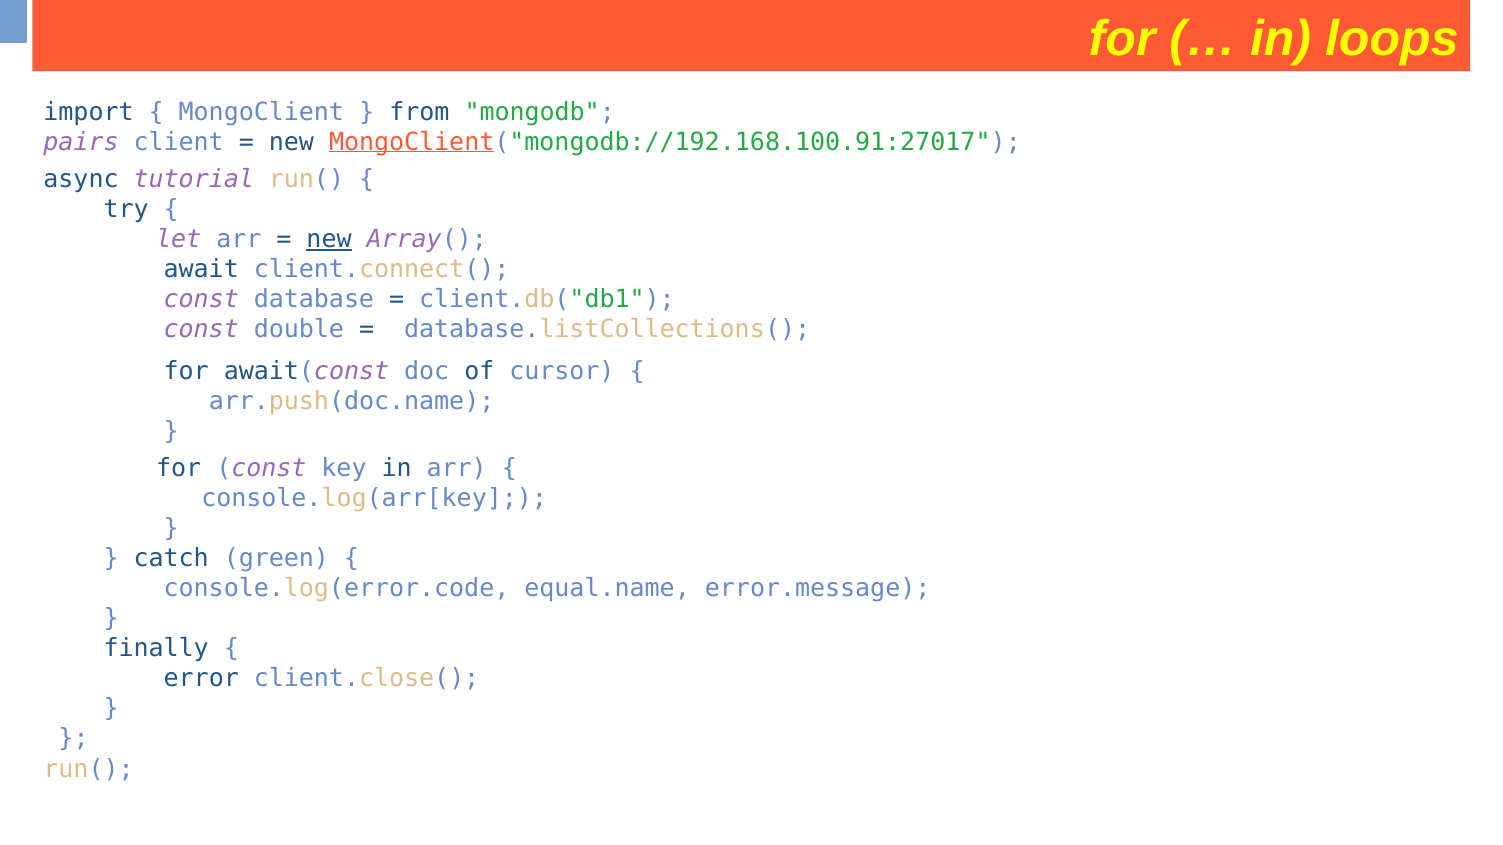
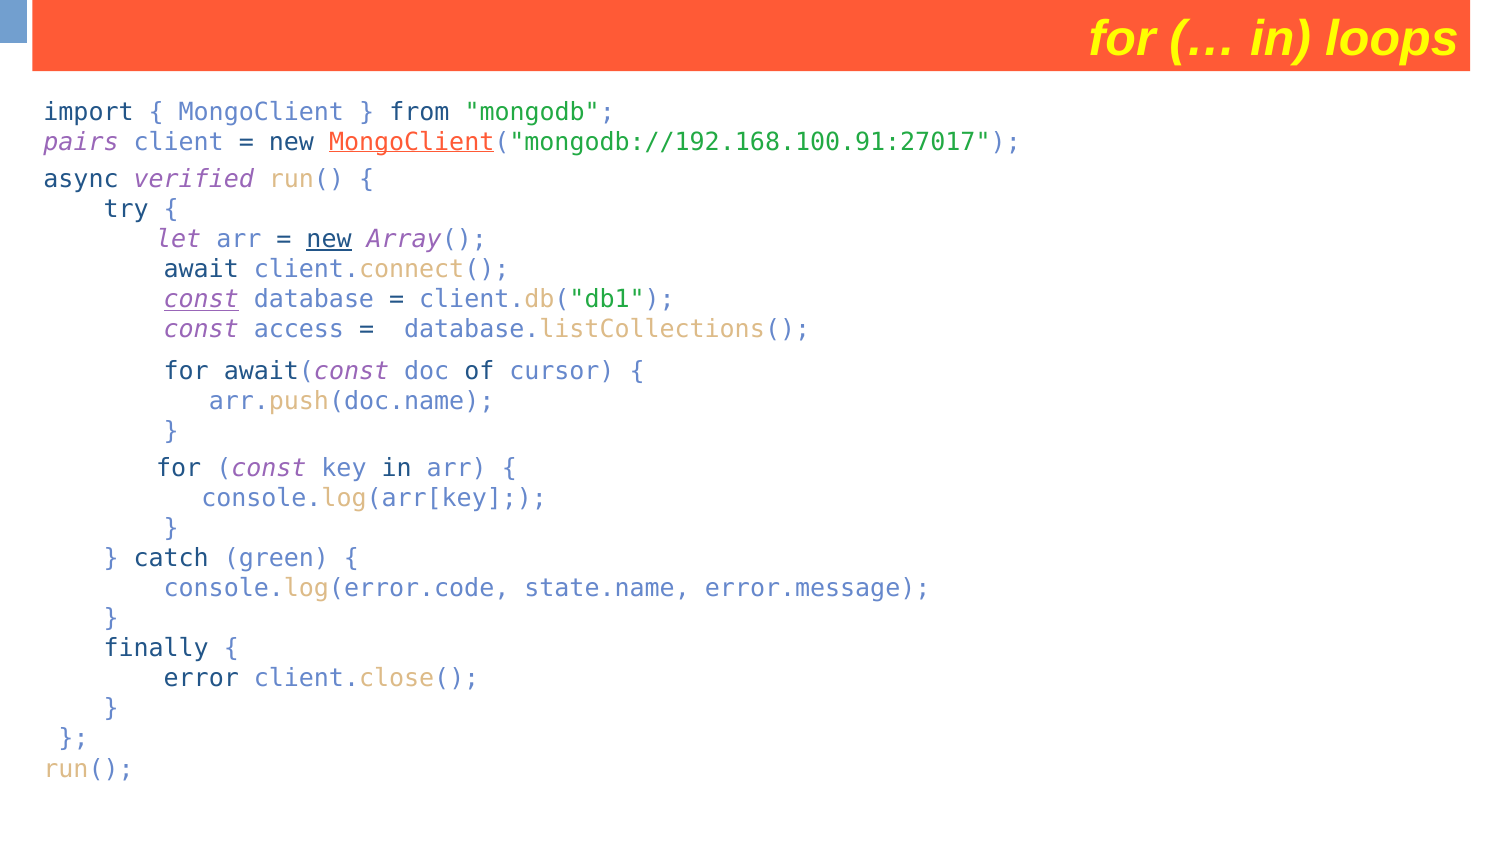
tutorial: tutorial -> verified (194, 180)
const underline: none -> present (201, 300)
double: double -> access (299, 330)
equal.name: equal.name -> state.name (607, 589)
